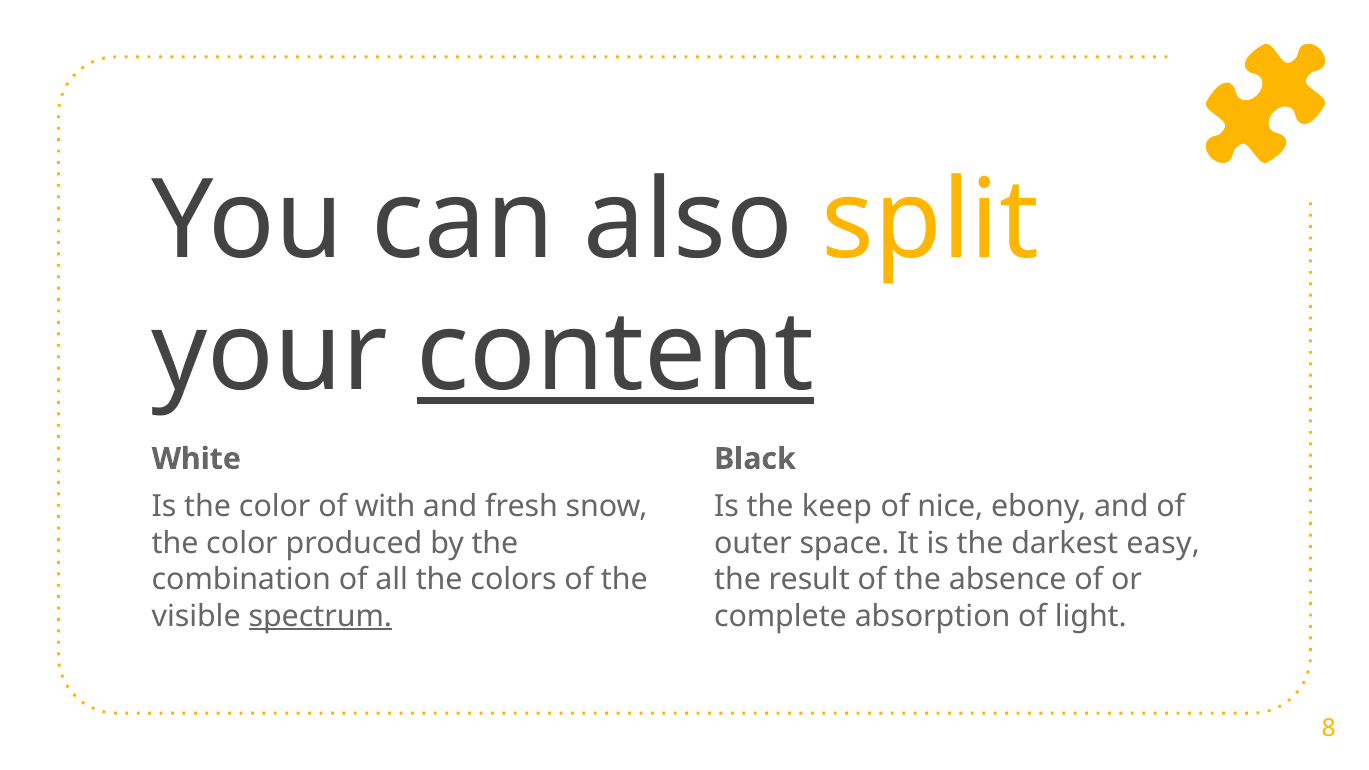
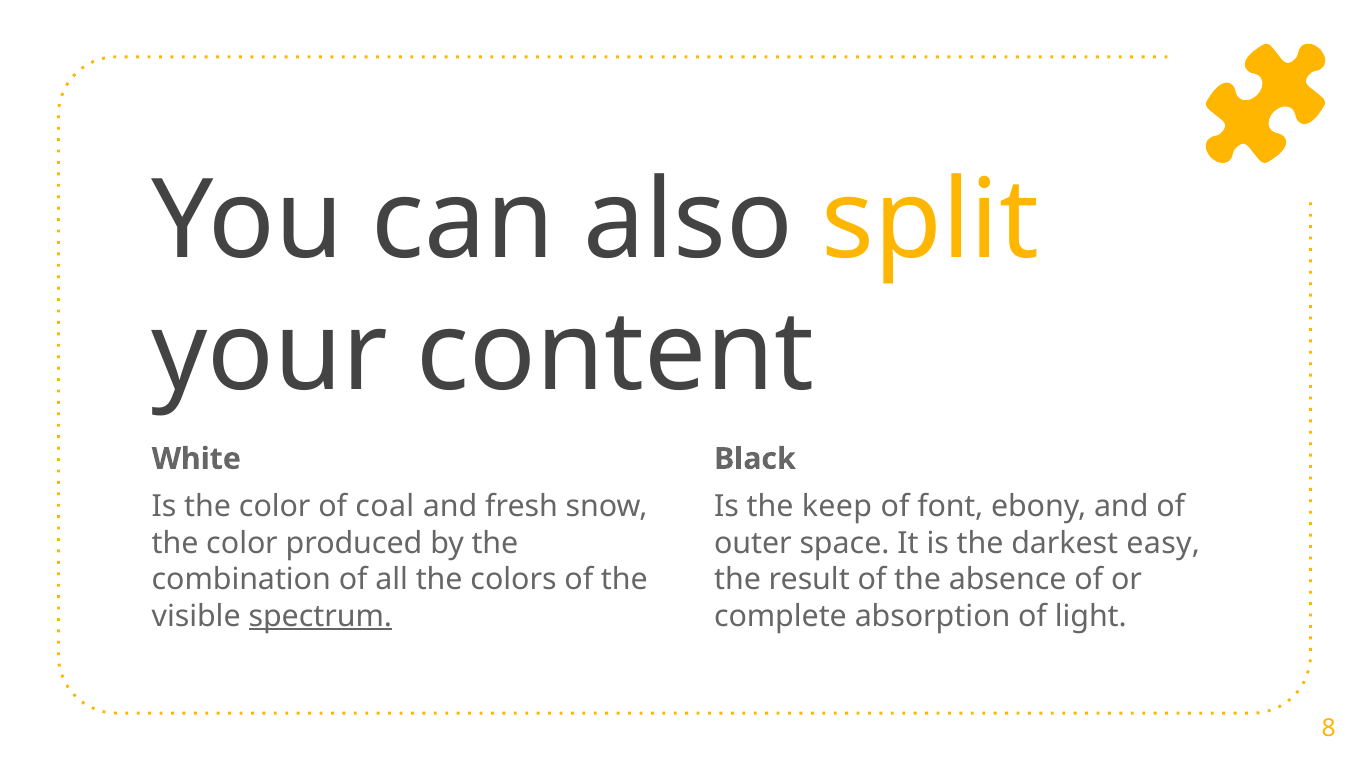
content underline: present -> none (615, 353)
with: with -> coal (385, 507)
nice: nice -> font (950, 507)
